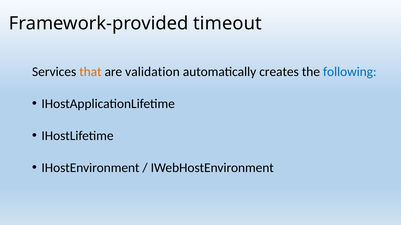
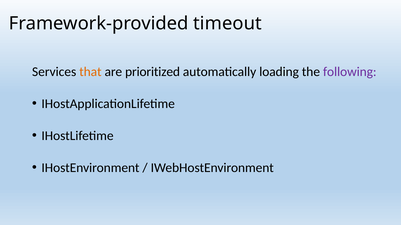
validation: validation -> prioritized (153, 72)
creates: creates -> loading (279, 72)
following colour: blue -> purple (350, 72)
